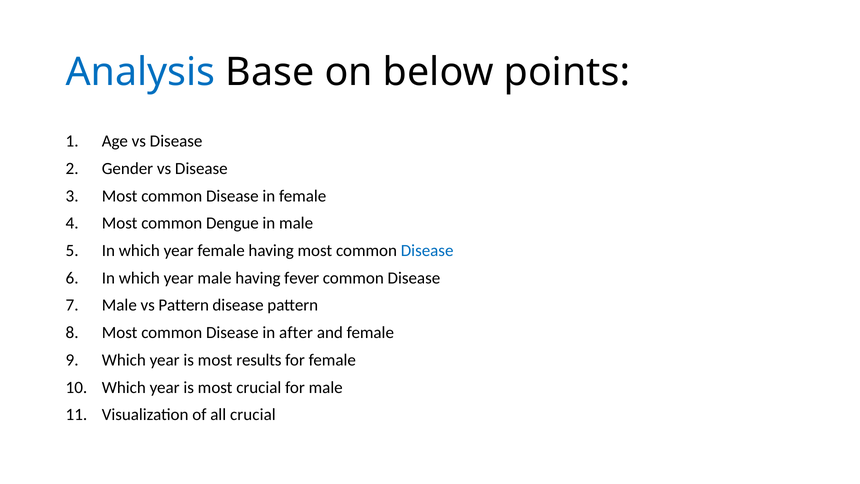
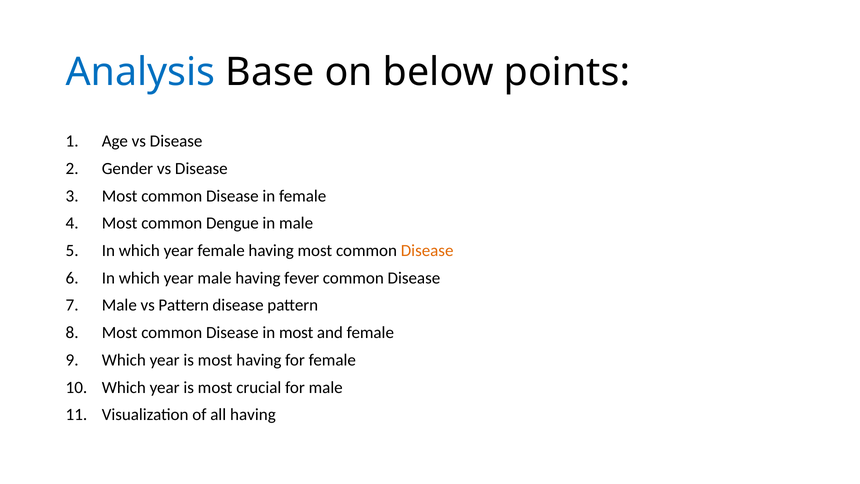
Disease colour: blue -> orange (427, 250)
in after: after -> most (296, 333)
most results: results -> having (259, 360)
all crucial: crucial -> having (253, 415)
